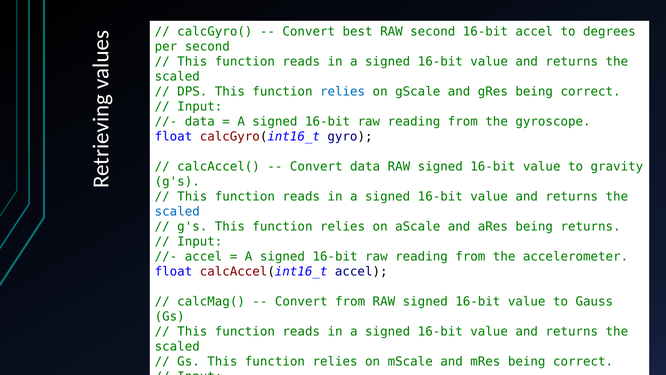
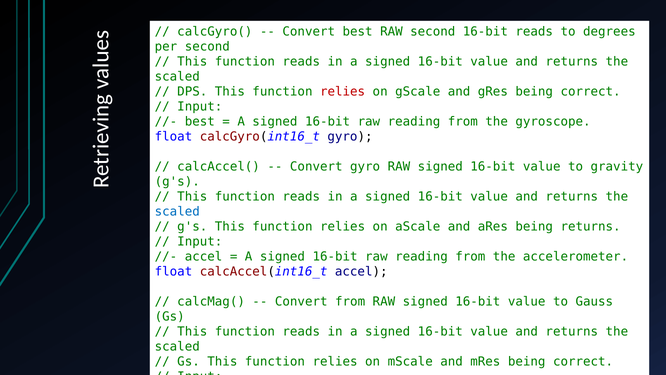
16-bit accel: accel -> reads (534, 32)
relies colour: blue -> red (343, 92)
data: data -> best (200, 122)
Convert data: data -> gyro (365, 167)
